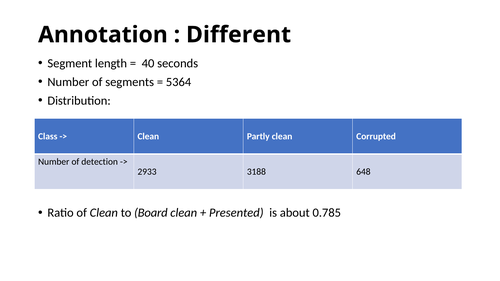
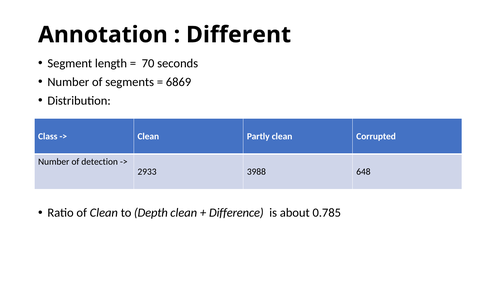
40: 40 -> 70 (148, 63)
5364: 5364 -> 6869 (179, 82)
3188: 3188 -> 3988 (256, 172)
Board: Board -> Depth (151, 213)
Presented: Presented -> Difference (236, 213)
